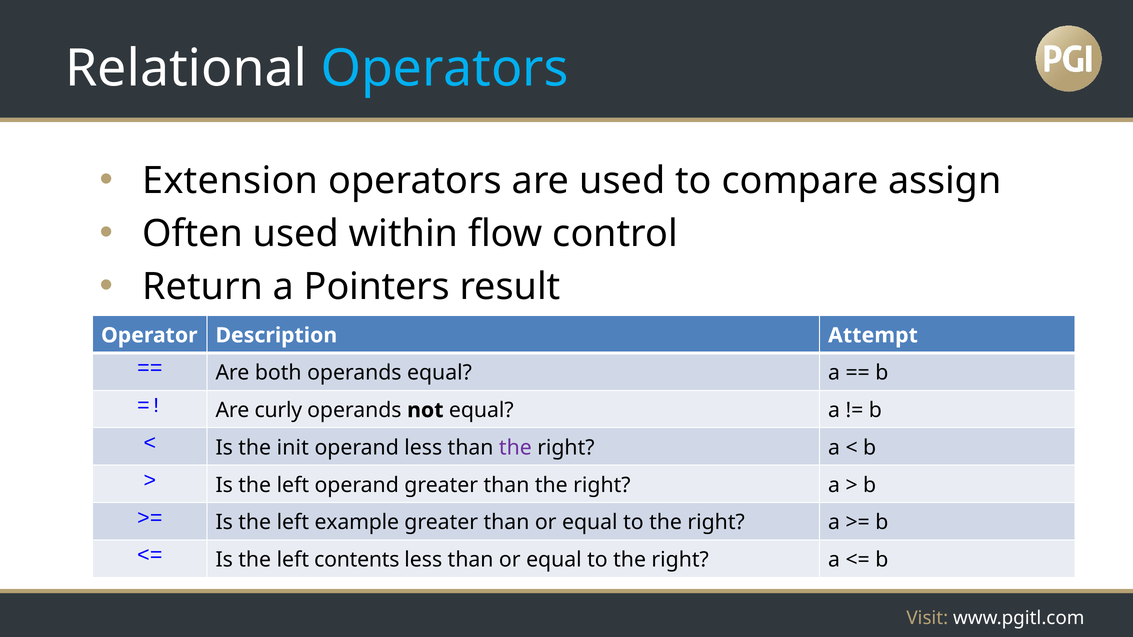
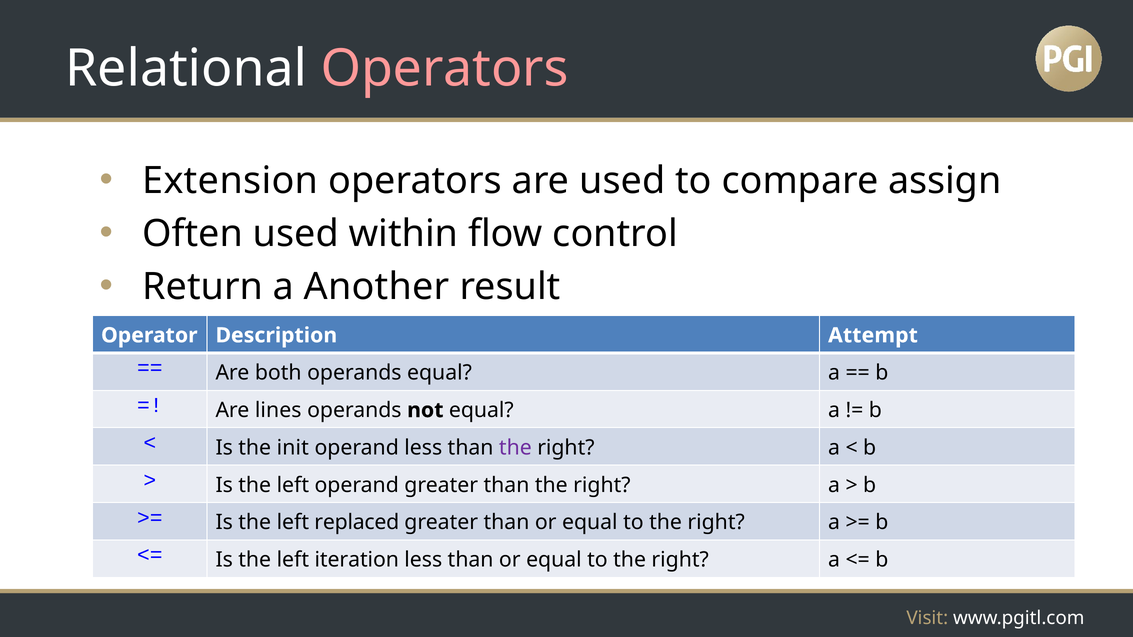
Operators colour: light blue -> pink (445, 68)
Pointers: Pointers -> Another (377, 287)
curly: curly -> lines (278, 410)
example: example -> replaced (357, 523)
contents: contents -> iteration (357, 560)
